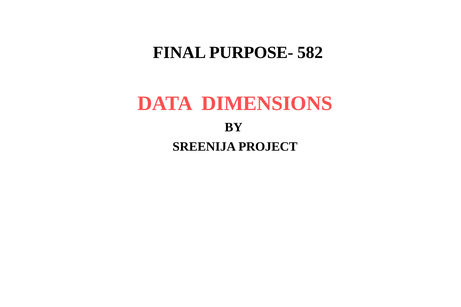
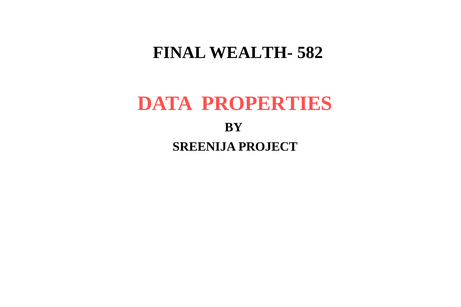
PURPOSE-: PURPOSE- -> WEALTH- (251, 53)
DIMENSIONS: DIMENSIONS -> PROPERTIES (267, 104)
